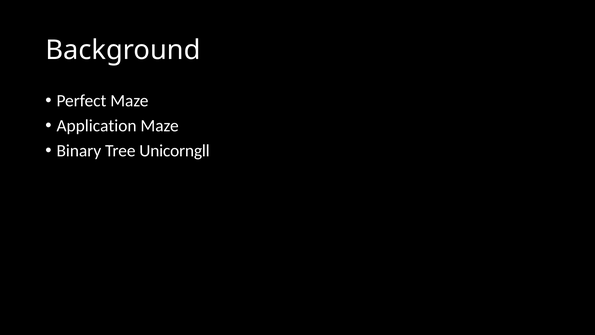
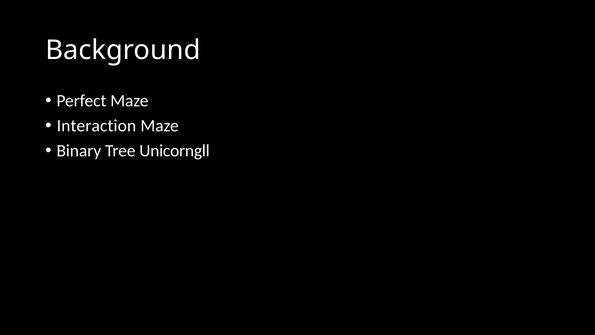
Application: Application -> Interaction (96, 126)
